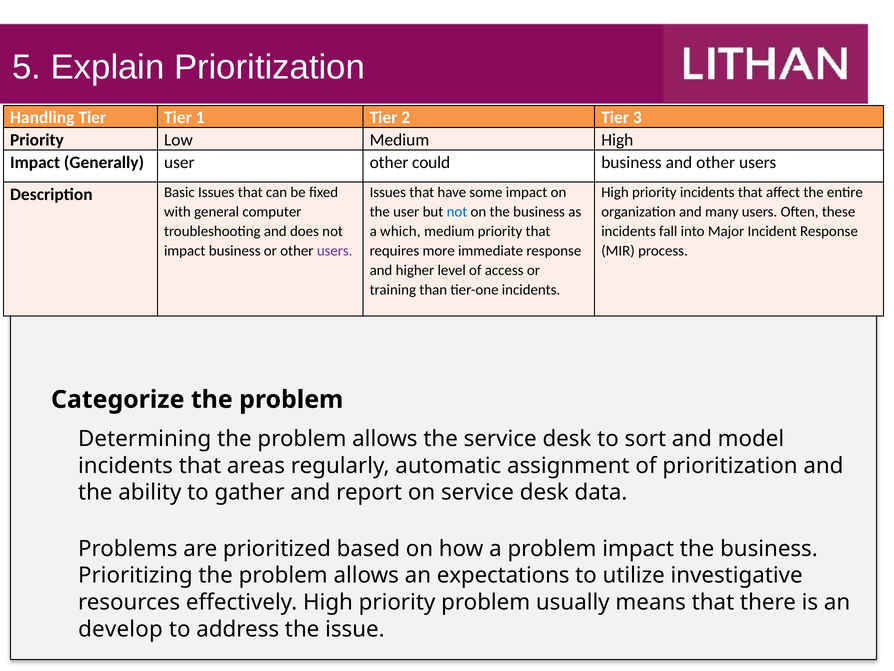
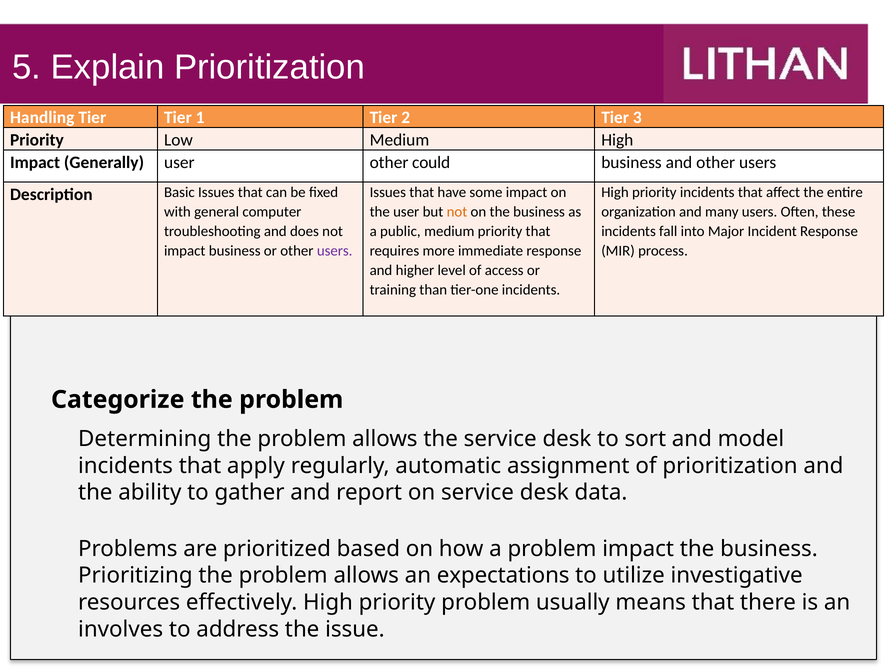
not colour: blue -> orange (457, 212)
which: which -> public (400, 231)
areas: areas -> apply (256, 465)
develop: develop -> involves (121, 629)
